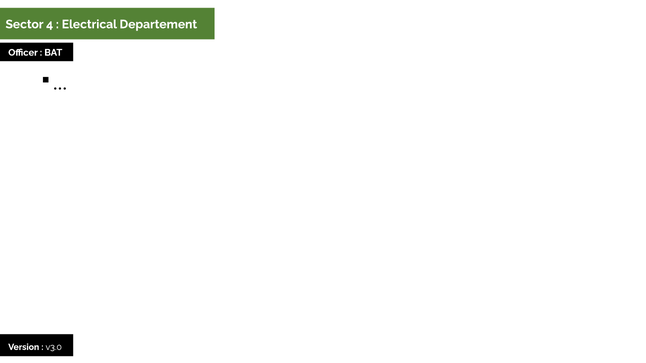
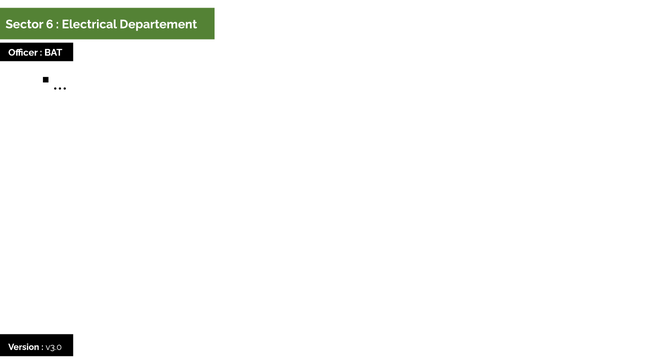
4: 4 -> 6 (50, 24)
